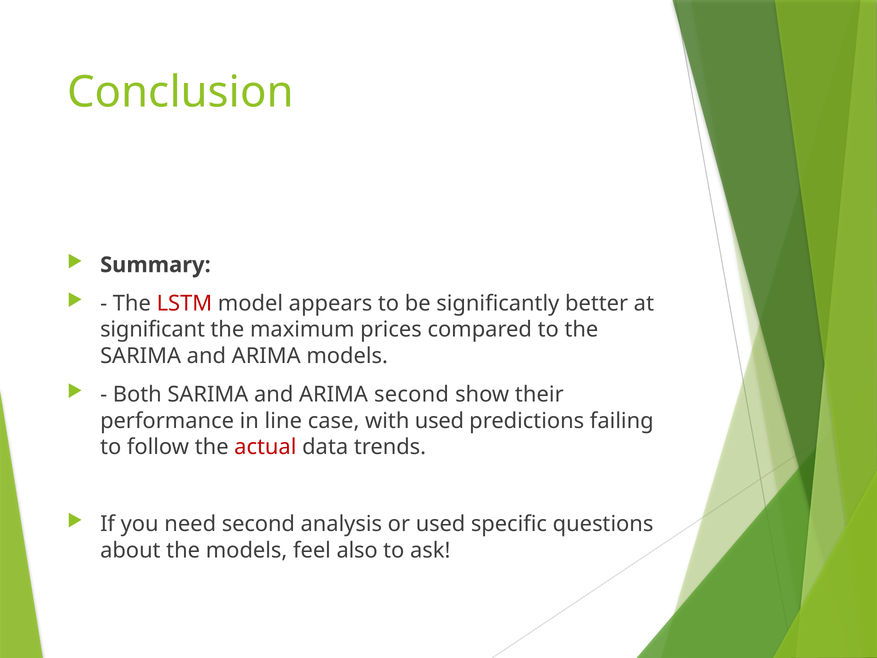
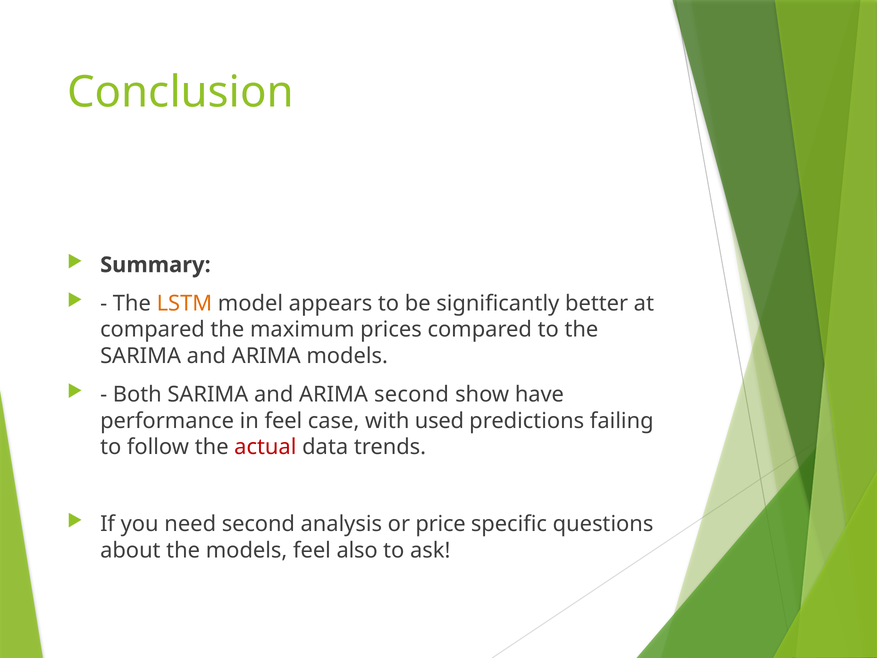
LSTM colour: red -> orange (184, 303)
significant: significant -> compared (152, 330)
their: their -> have (539, 394)
in line: line -> feel (283, 421)
or used: used -> price (441, 524)
